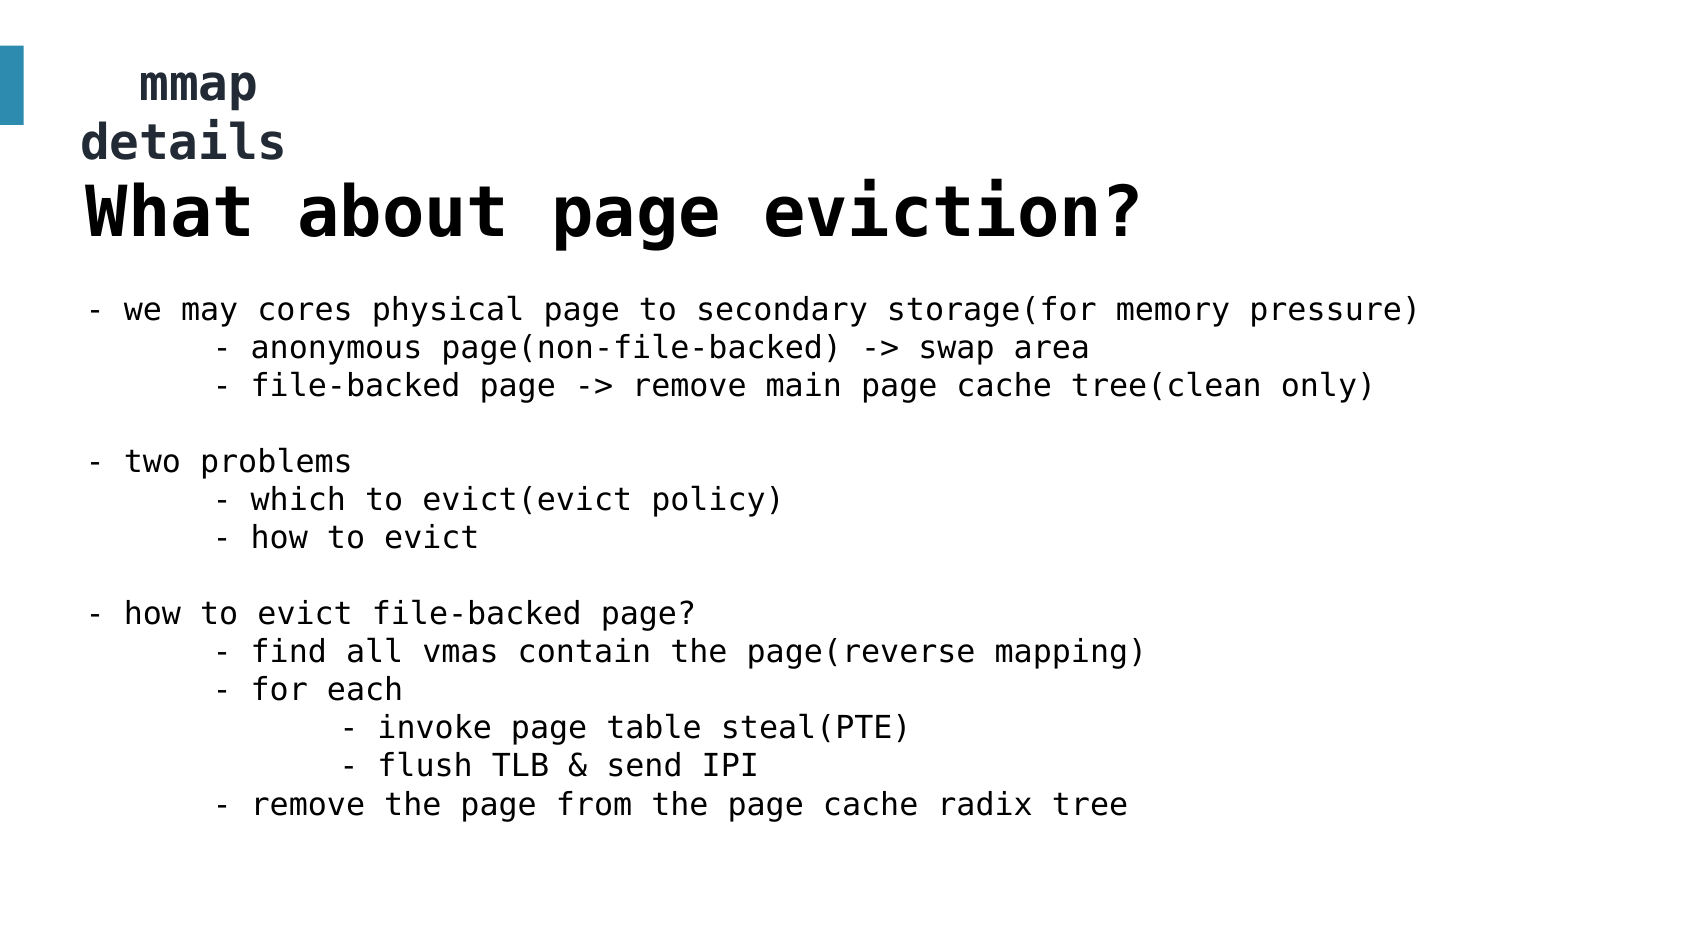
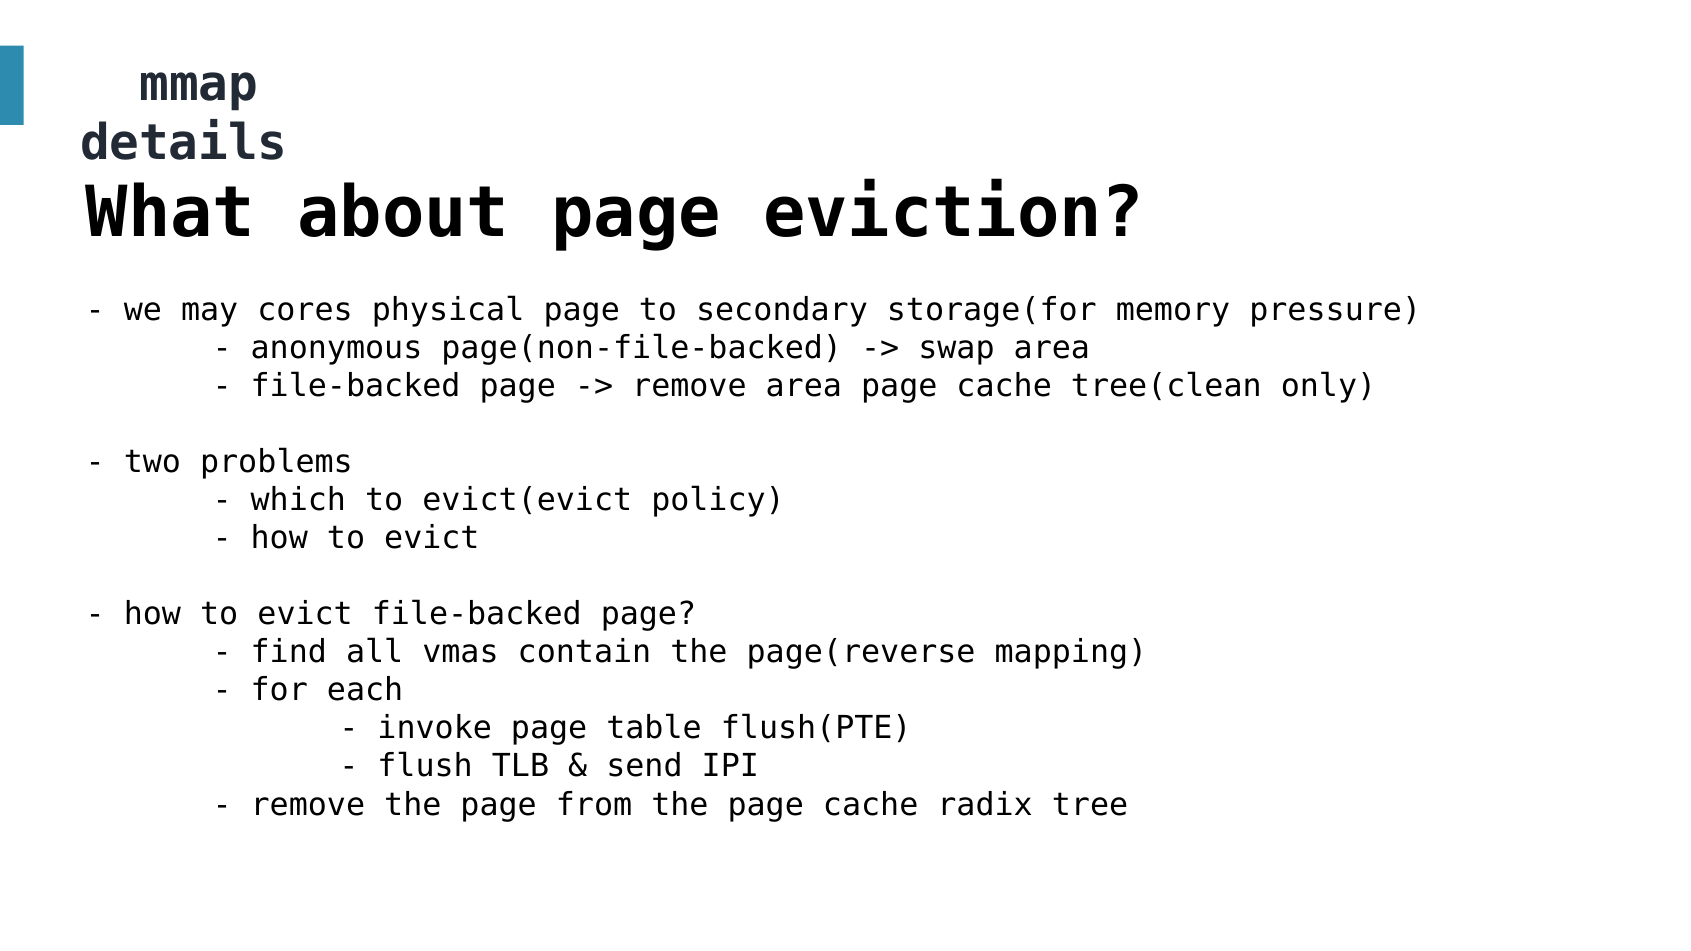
remove main: main -> area (804, 386)
steal(PTE: steal(PTE -> flush(PTE (816, 729)
